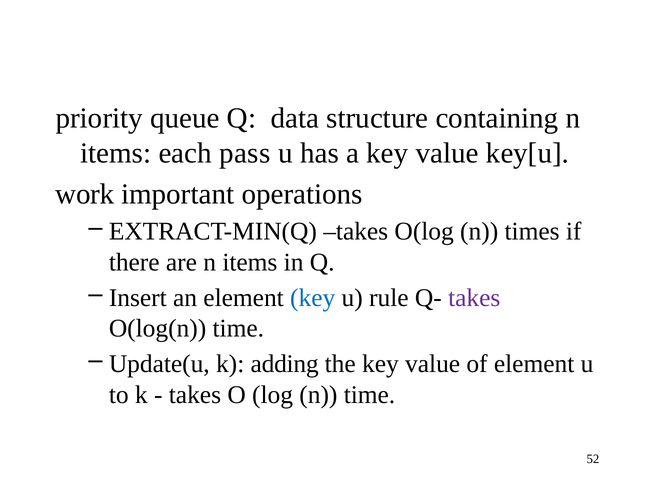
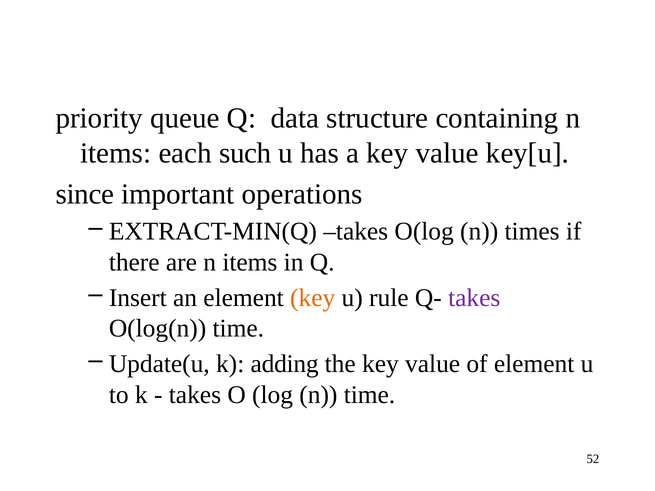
pass: pass -> such (245, 153)
work: work -> since (85, 194)
key colour: blue -> orange (313, 298)
